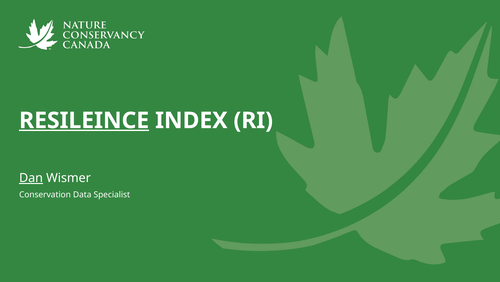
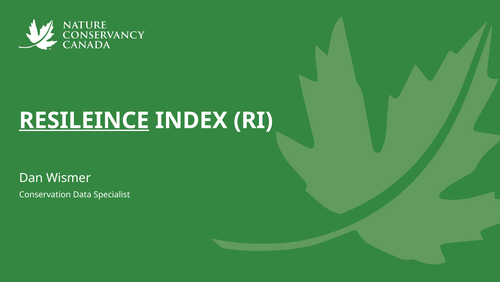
Dan underline: present -> none (31, 178)
